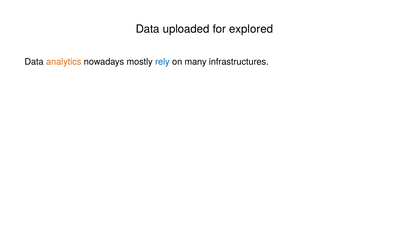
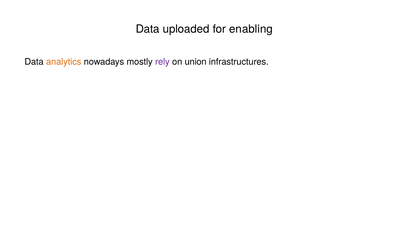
explored: explored -> enabling (251, 29)
rely colour: blue -> purple (162, 62)
many: many -> union (196, 62)
